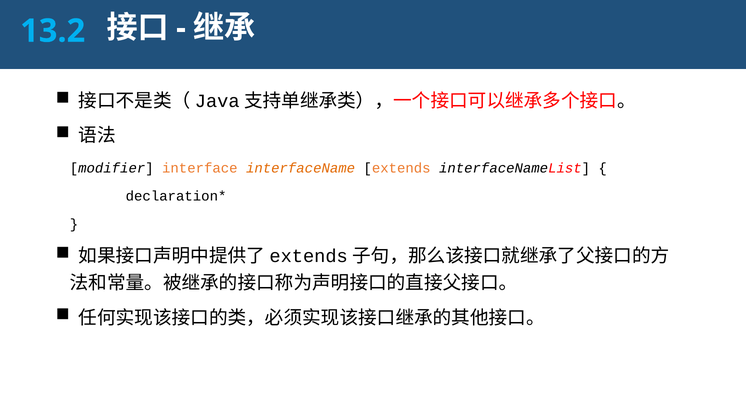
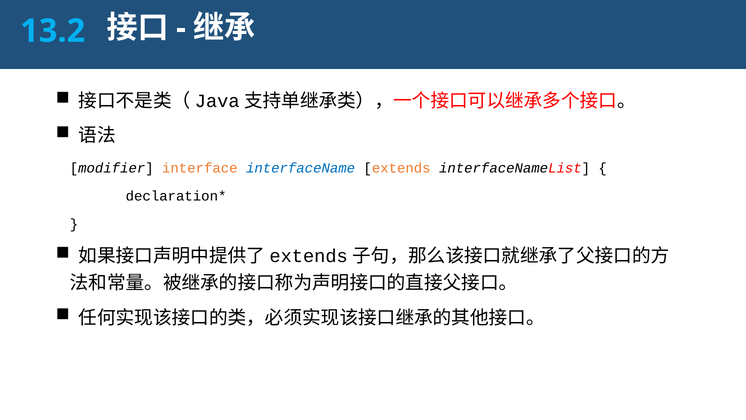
interfaceName colour: orange -> blue (301, 168)
